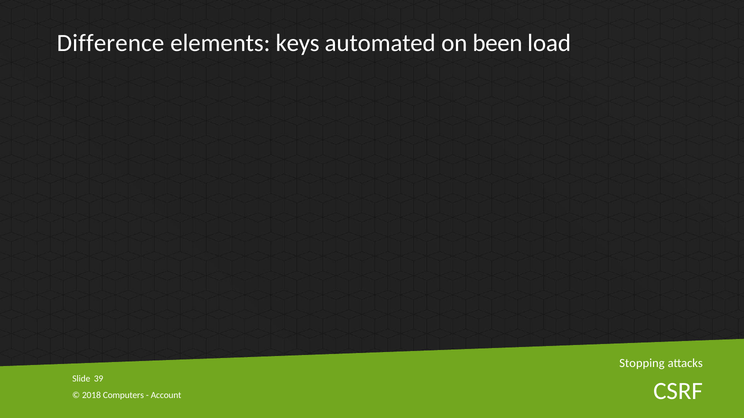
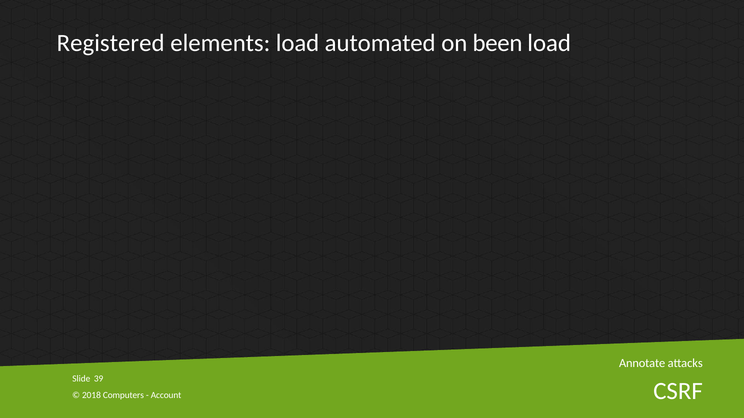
Difference: Difference -> Registered (111, 43)
elements keys: keys -> load (298, 43)
Stopping: Stopping -> Annotate (642, 363)
